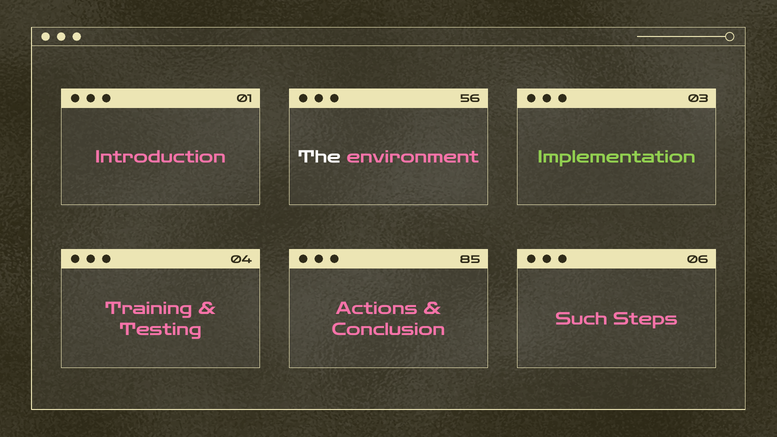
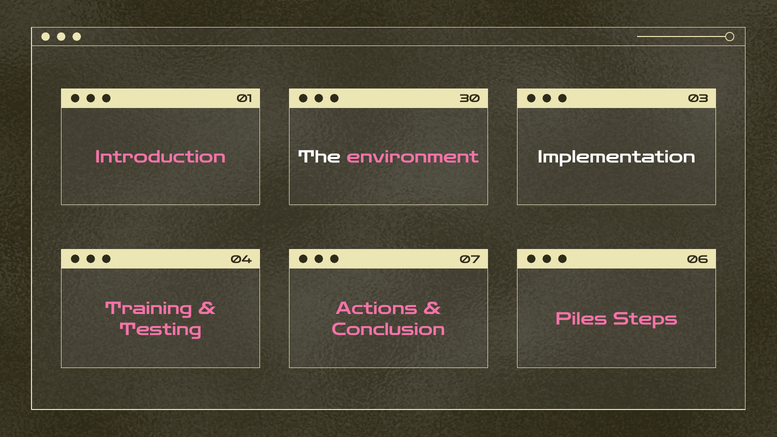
56: 56 -> 30 (470, 99)
Implementation colour: light green -> white (616, 157)
85: 85 -> 07 (470, 260)
Such: Such -> Piles (581, 319)
